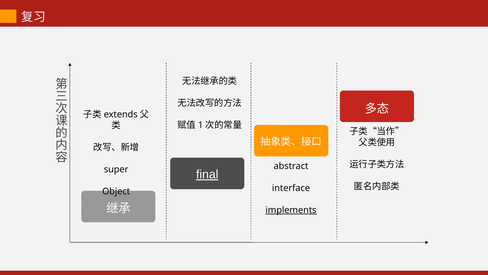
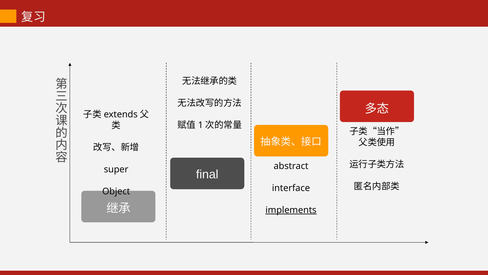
final underline: present -> none (207, 174)
